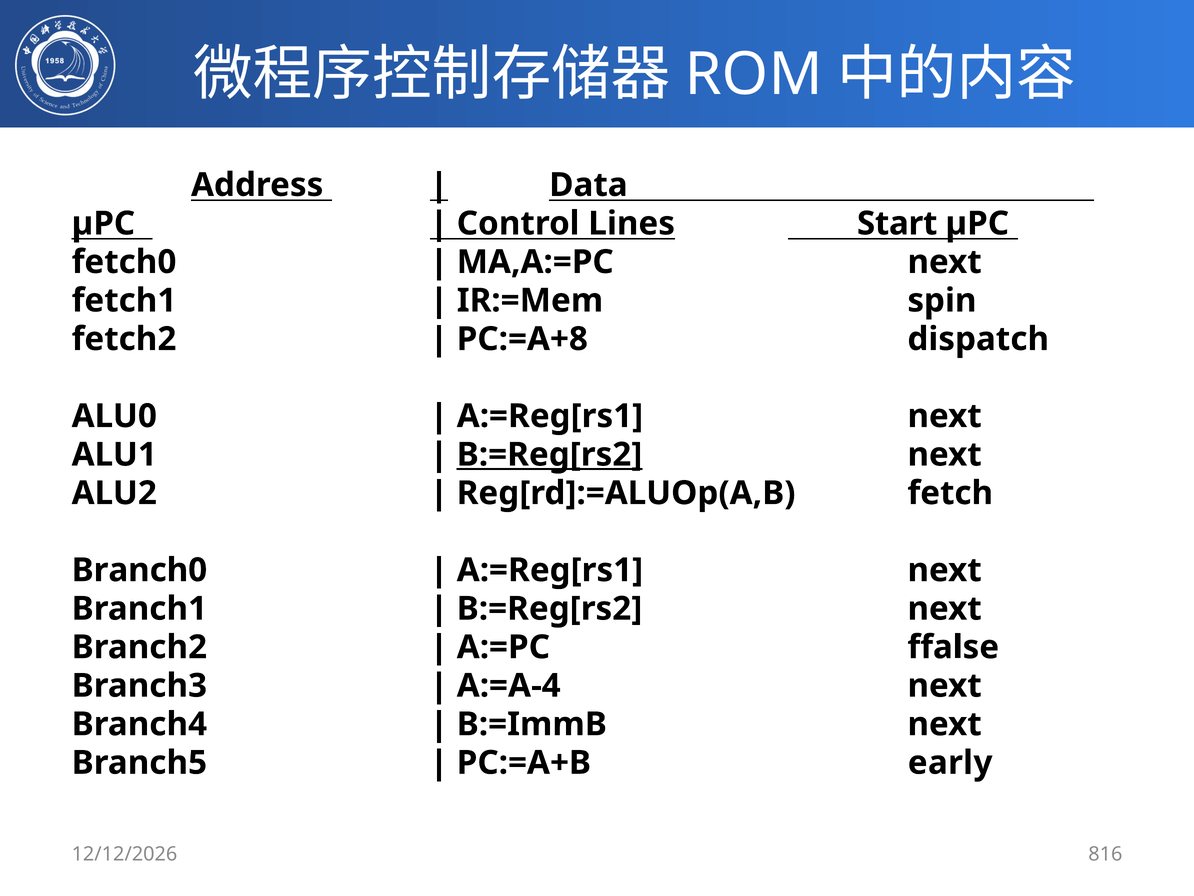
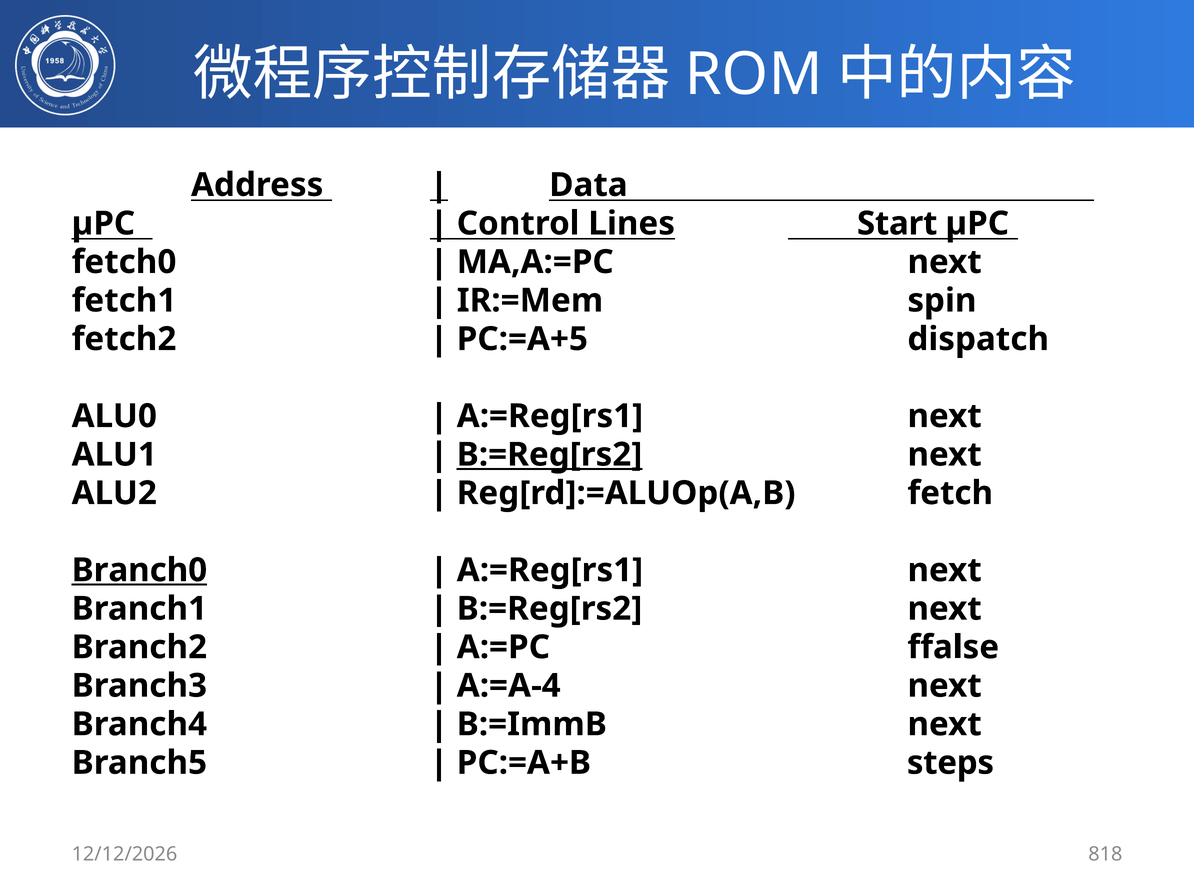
PC:=A+8: PC:=A+8 -> PC:=A+5 (522, 339)
Branch0 underline: none -> present (139, 570)
early: early -> steps (950, 762)
816: 816 -> 818 (1105, 854)
